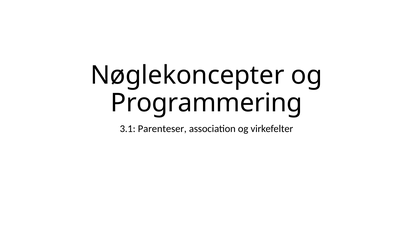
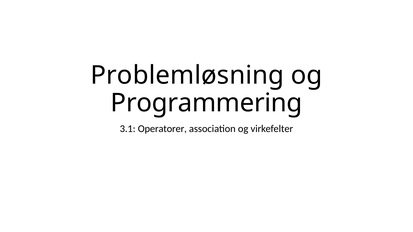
Nøglekoncepter: Nøglekoncepter -> Problemløsning (187, 75)
Parenteser: Parenteser -> Operatorer (162, 129)
